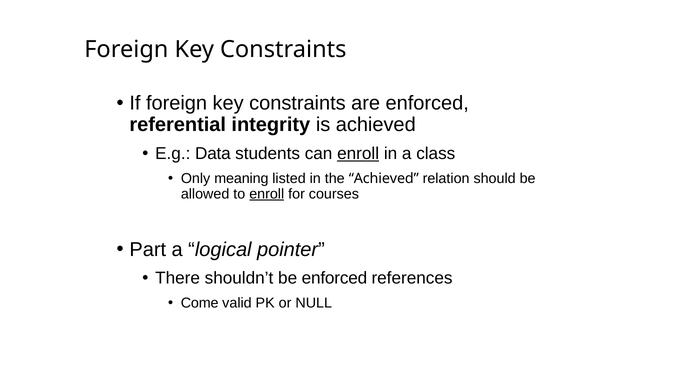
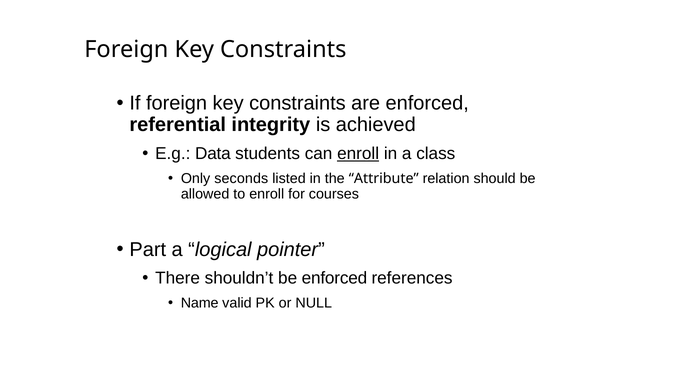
meaning: meaning -> seconds (241, 178)
the Achieved: Achieved -> Attribute (384, 178)
enroll underline: present -> none (267, 194)
Come: Come -> Name (200, 303)
